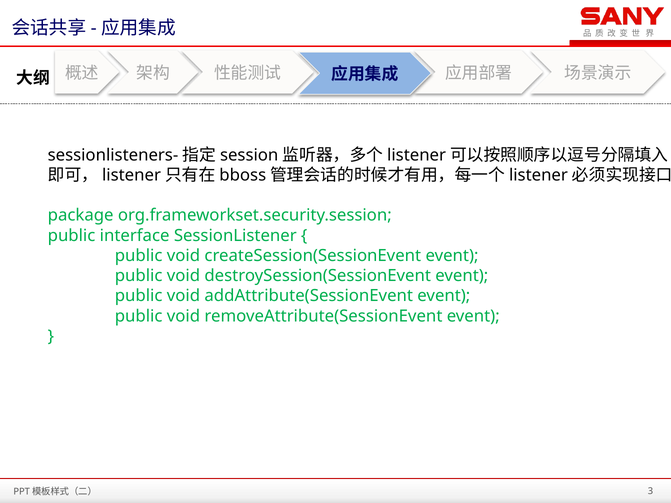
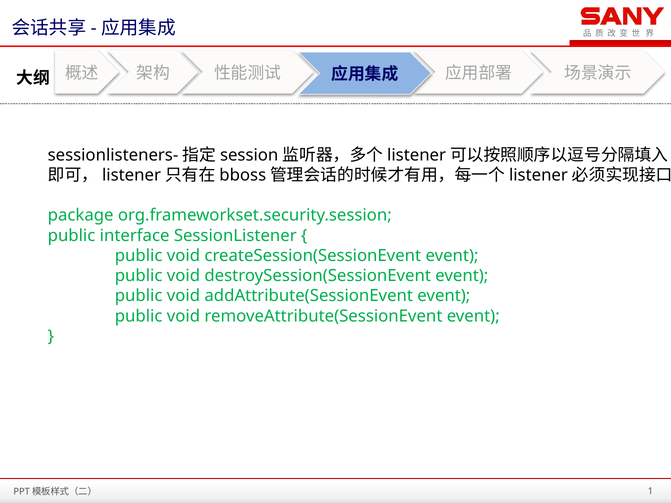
3: 3 -> 1 (650, 491)
